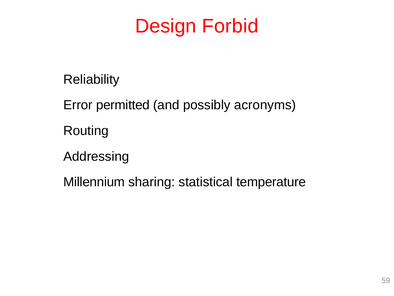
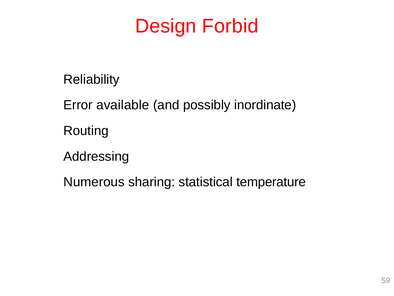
permitted: permitted -> available (123, 105)
acronyms: acronyms -> inordinate (265, 105)
Millennium: Millennium -> Numerous (94, 182)
